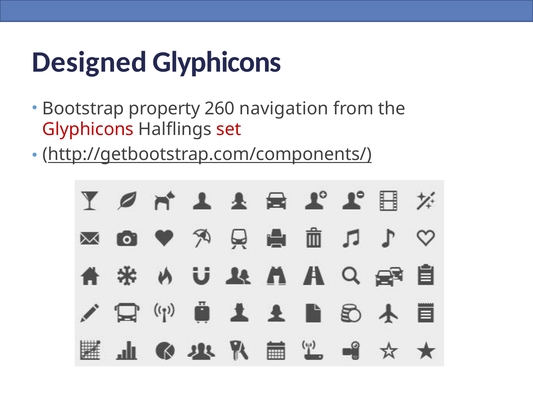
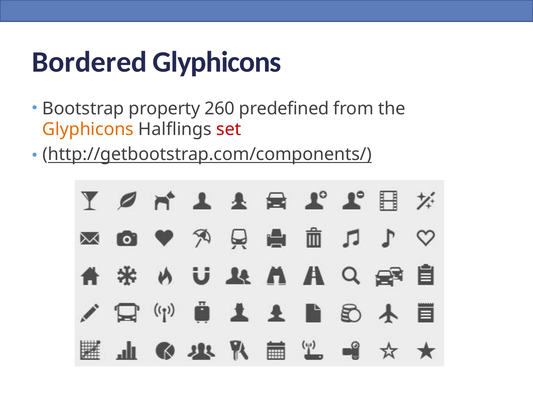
Designed: Designed -> Bordered (90, 62)
navigation: navigation -> predefined (284, 108)
Glyphicons colour: red -> orange (88, 129)
